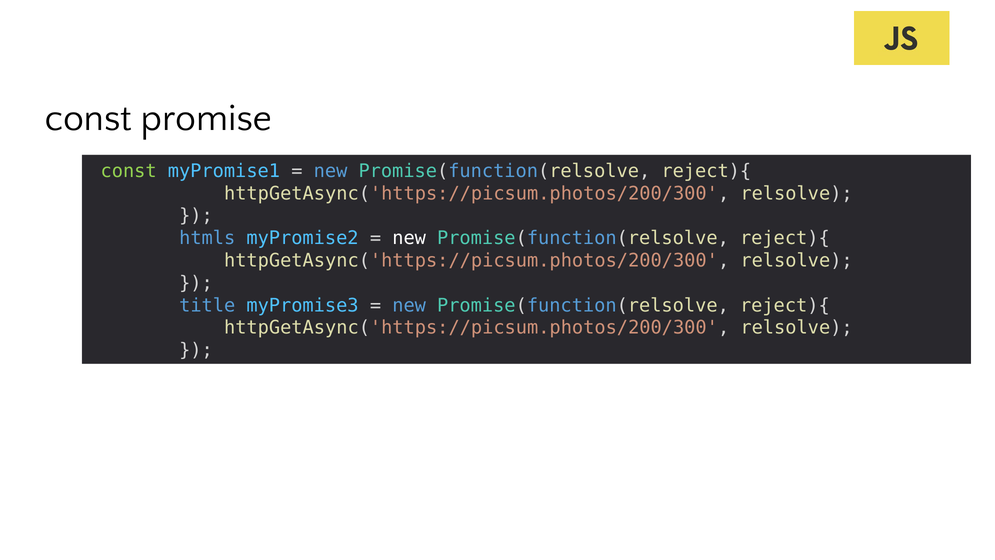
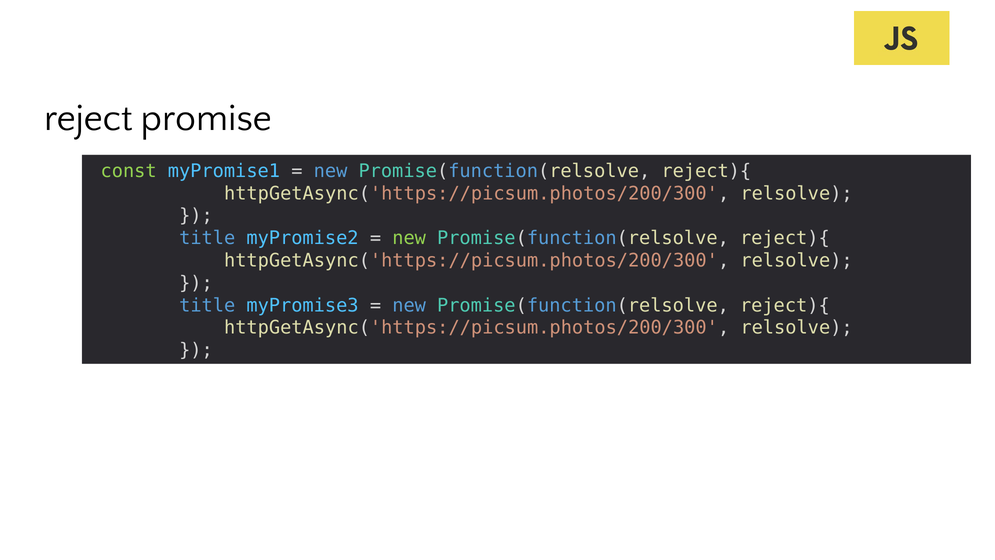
const: const -> reject (88, 118)
htmls: htmls -> title (207, 238)
new colour: white -> light green (409, 238)
